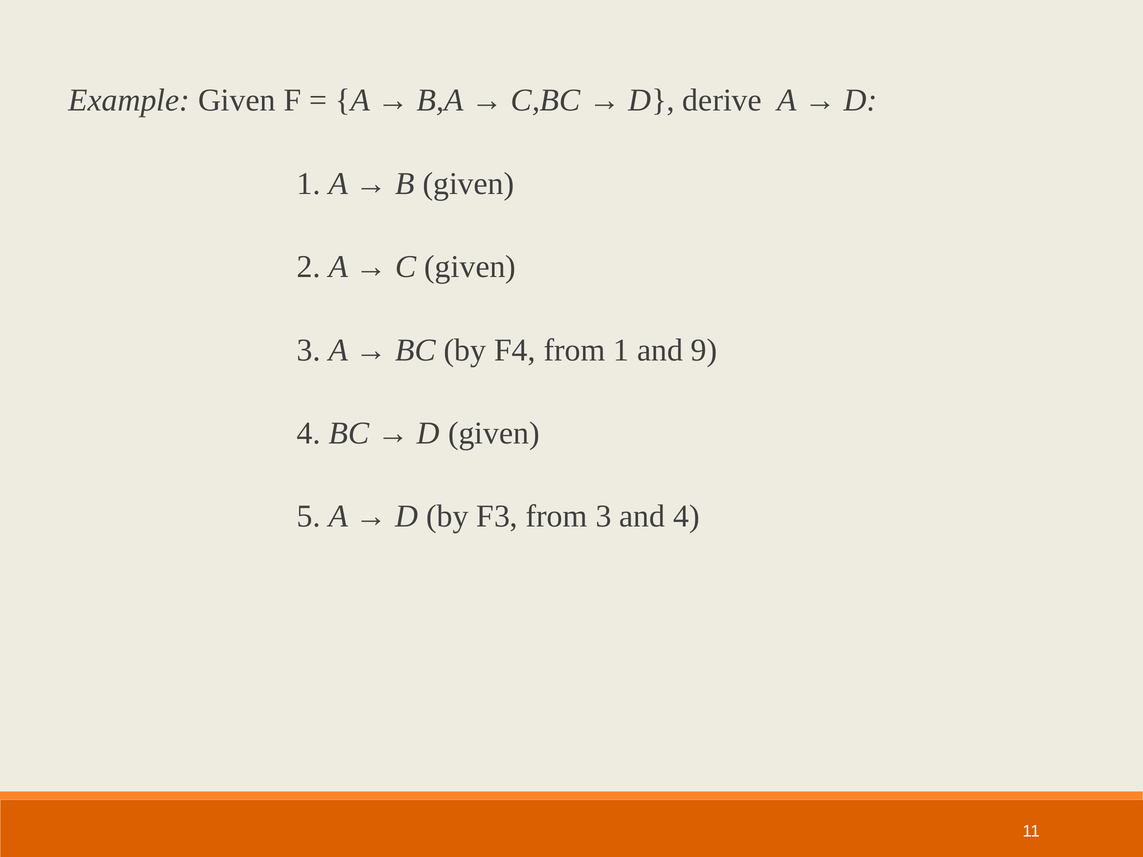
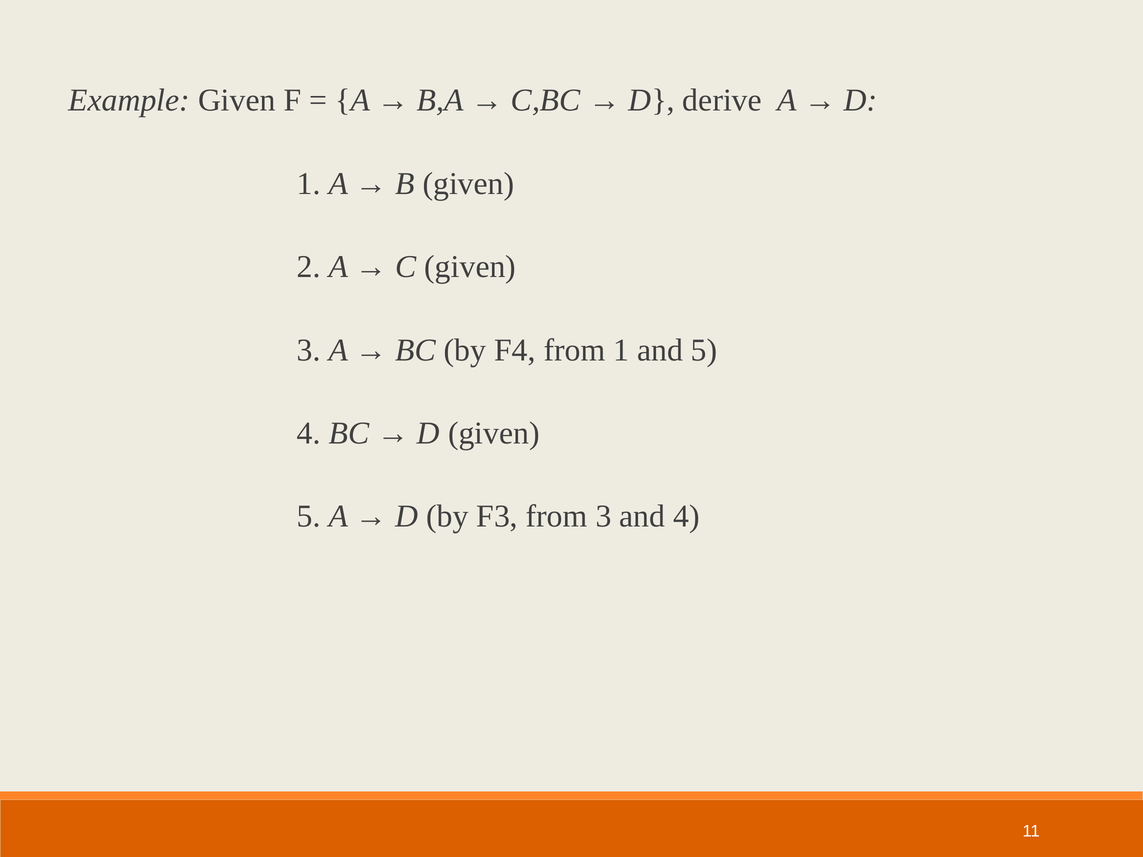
and 9: 9 -> 5 (704, 350)
